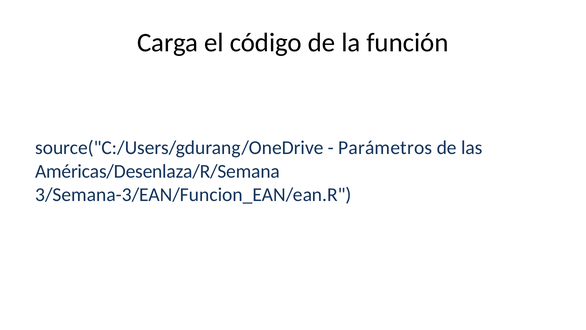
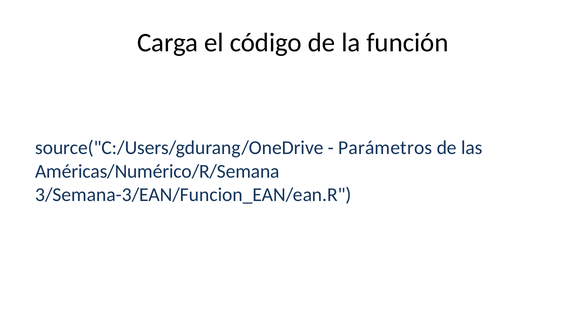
Américas/Desenlaza/R/Semana: Américas/Desenlaza/R/Semana -> Américas/Numérico/R/Semana (157, 171)
